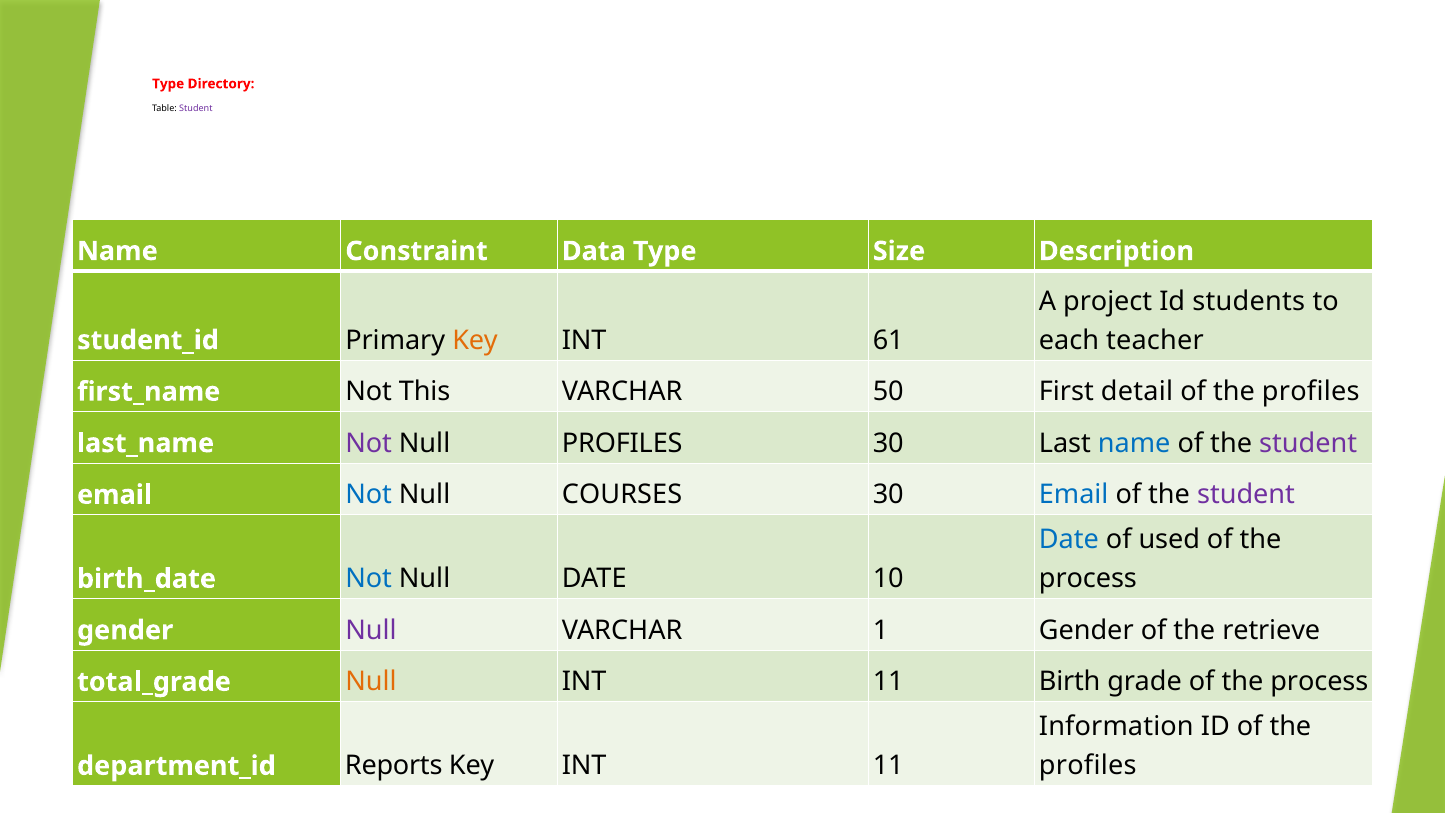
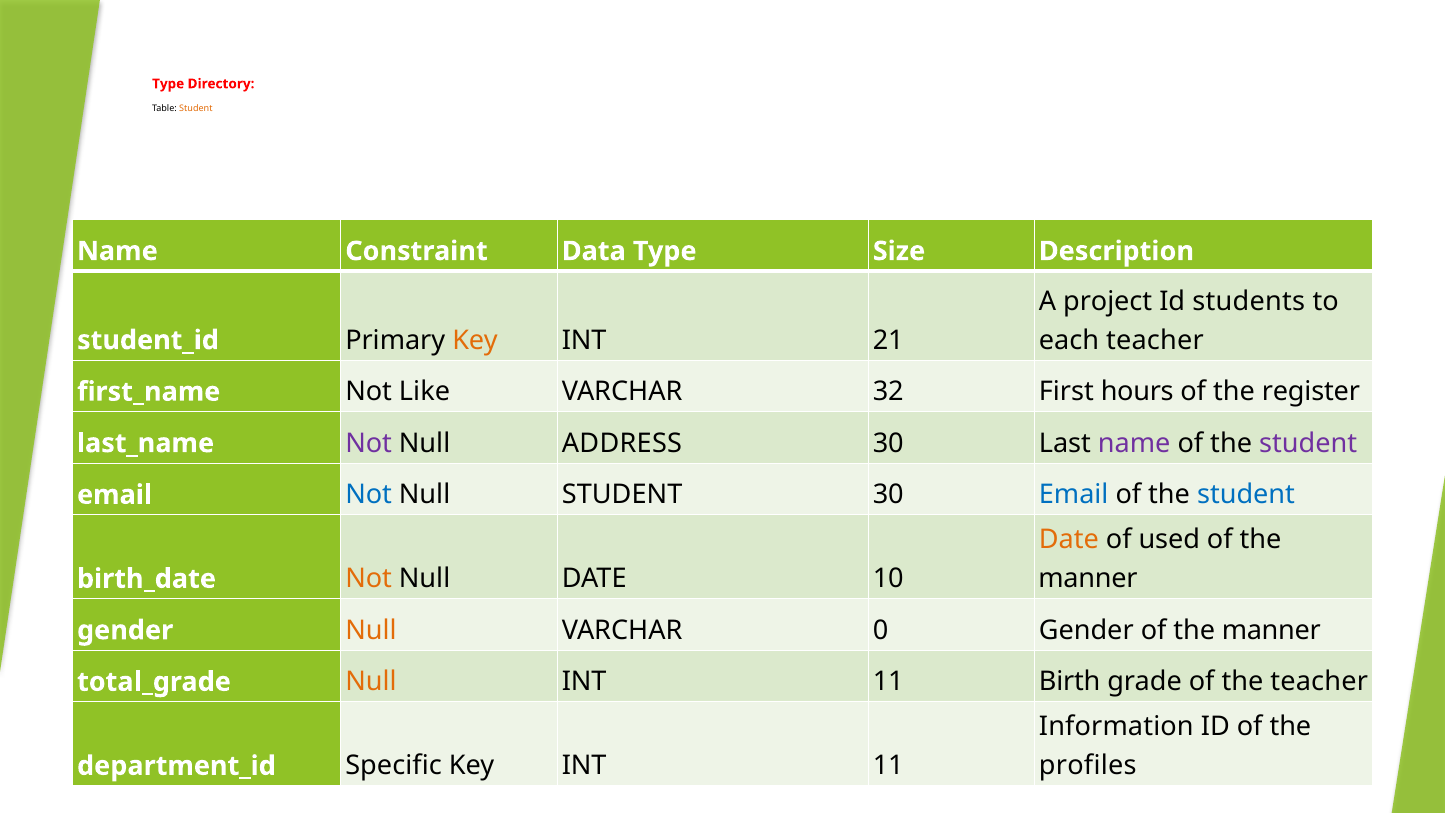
Student colour: purple -> orange (196, 108)
61: 61 -> 21 (888, 340)
This: This -> Like (425, 392)
50: 50 -> 32 (888, 392)
detail: detail -> hours (1137, 392)
profiles: profiles -> register (1311, 392)
Null PROFILES: PROFILES -> ADDRESS (622, 443)
name colour: blue -> purple (1134, 443)
Null COURSES: COURSES -> STUDENT (622, 495)
student colour: purple -> blue (1246, 495)
Date colour: blue -> orange (1069, 540)
process: process -> manner (1088, 579)
Not colour: blue -> orange (369, 579)
Null colour: purple -> orange (371, 630)
1: 1 -> 0 (881, 630)
Gender of the retrieve: retrieve -> manner (1271, 630)
grade of the process: process -> teacher (1319, 682)
Reports: Reports -> Specific (394, 766)
